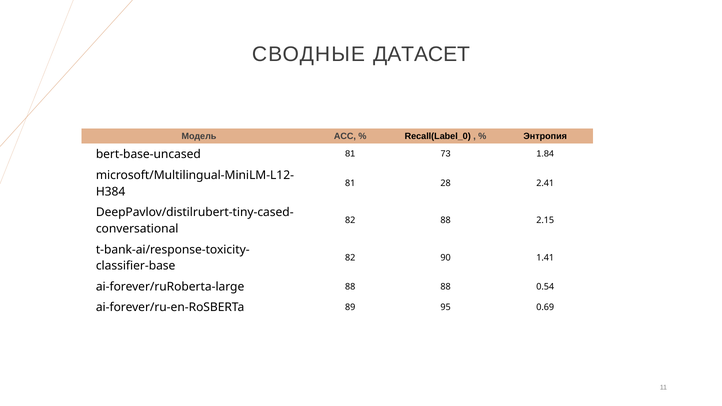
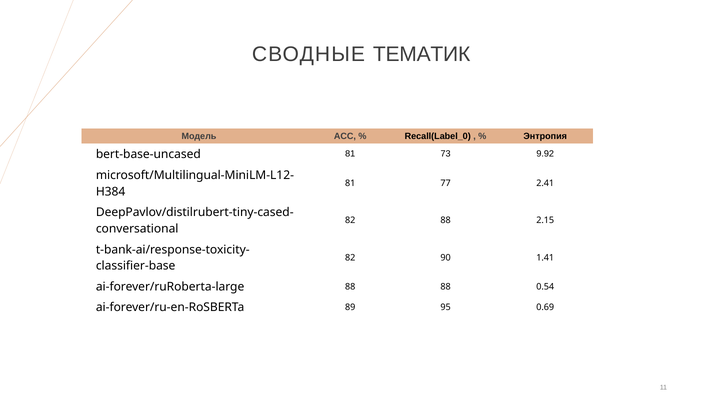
ДАТАСЕТ: ДАТАСЕТ -> ТЕМАТИК (422, 54)
1.84: 1.84 -> 9.92 (545, 154)
28: 28 -> 77 (446, 183)
